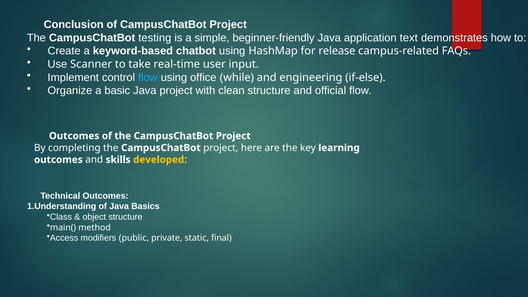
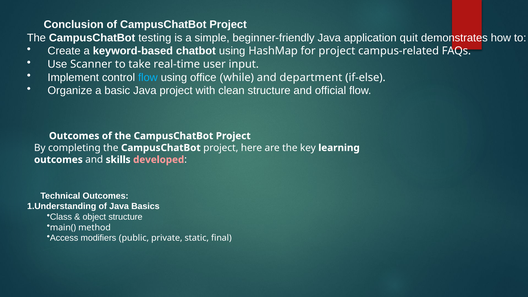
text: text -> quit (409, 38)
for release: release -> project (337, 51)
engineering: engineering -> department (311, 77)
developed colour: yellow -> pink (159, 160)
